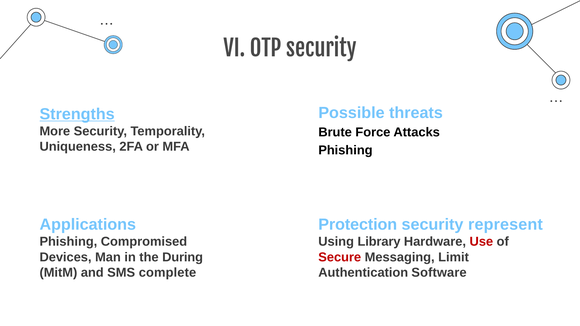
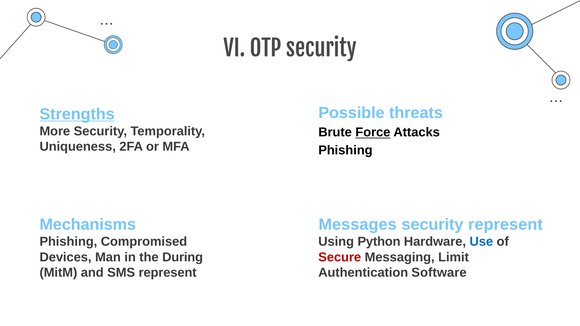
Force underline: none -> present (373, 132)
Applications: Applications -> Mechanisms (88, 225)
Protection: Protection -> Messages (358, 225)
Library: Library -> Python (379, 242)
Use colour: red -> blue (481, 242)
SMS complete: complete -> represent (168, 273)
